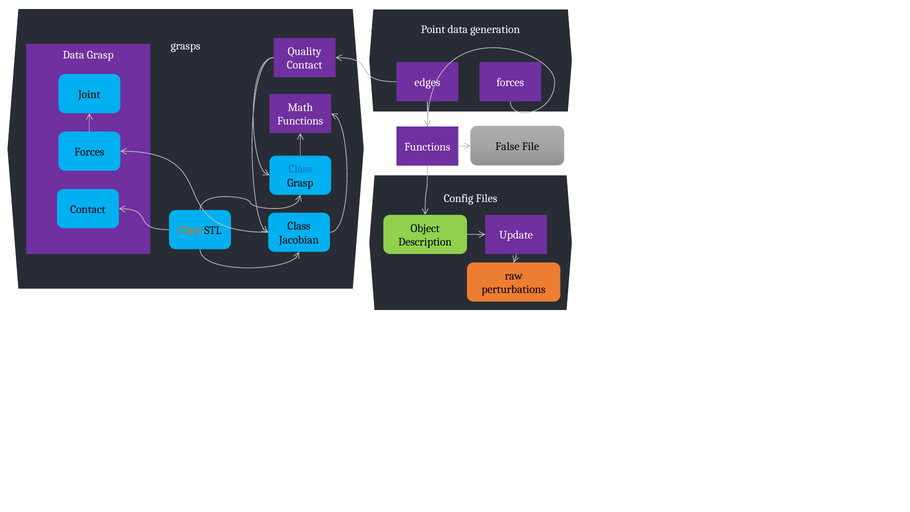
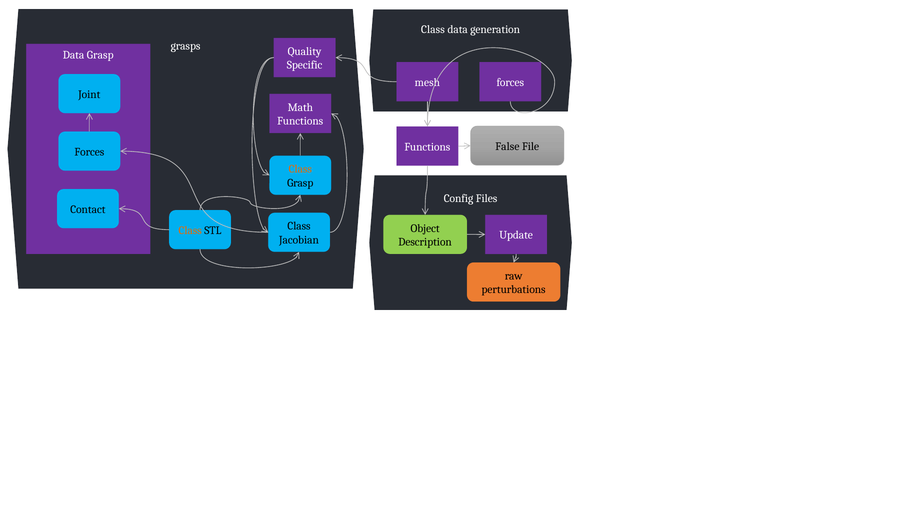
Point: Point -> Class (433, 30)
Contact: Contact -> Specific (305, 65)
edges: edges -> mesh (427, 82)
Class colour: blue -> orange (300, 169)
